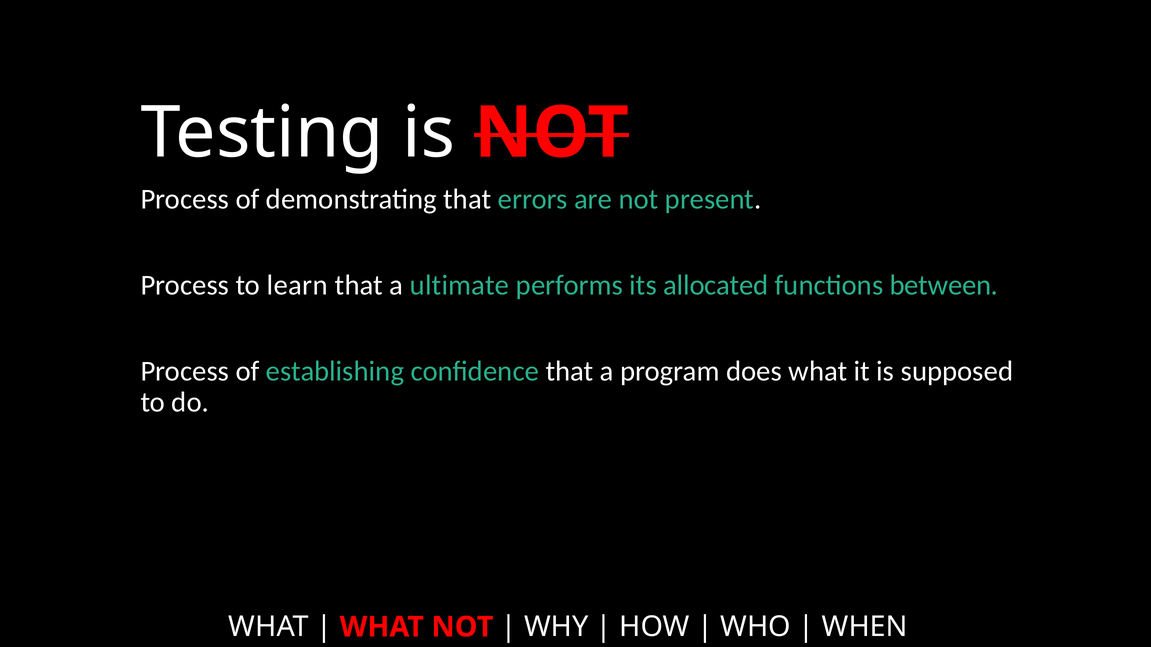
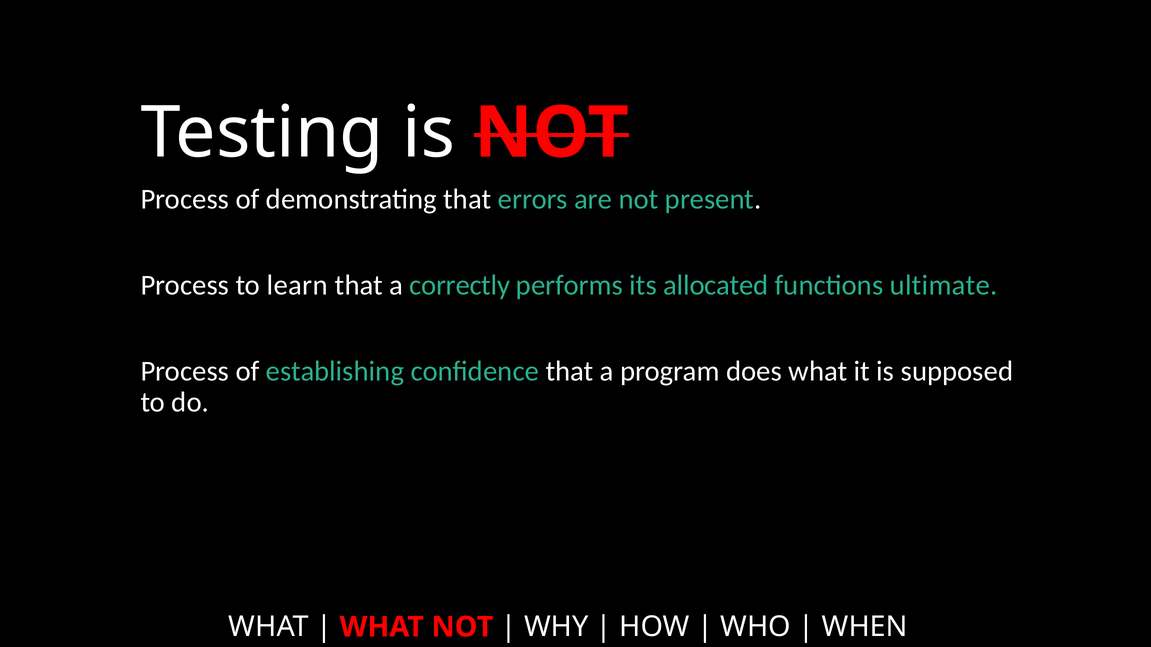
ultimate: ultimate -> correctly (460, 285)
between: between -> ultimate (944, 285)
